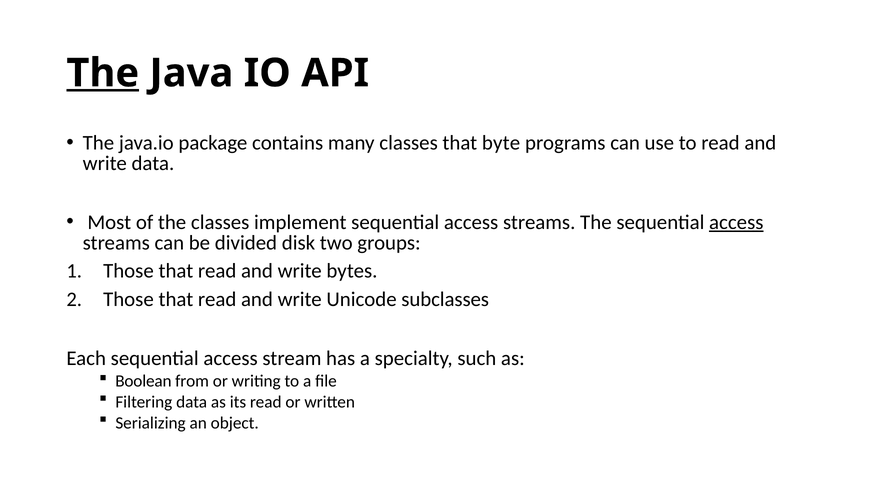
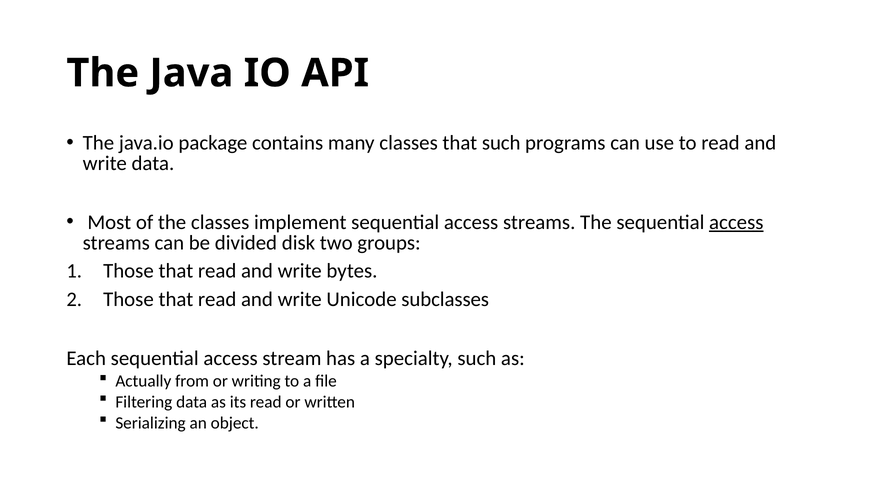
The underline: present -> none (103, 73)
that byte: byte -> such (501, 143)
Boolean: Boolean -> Actually (143, 381)
